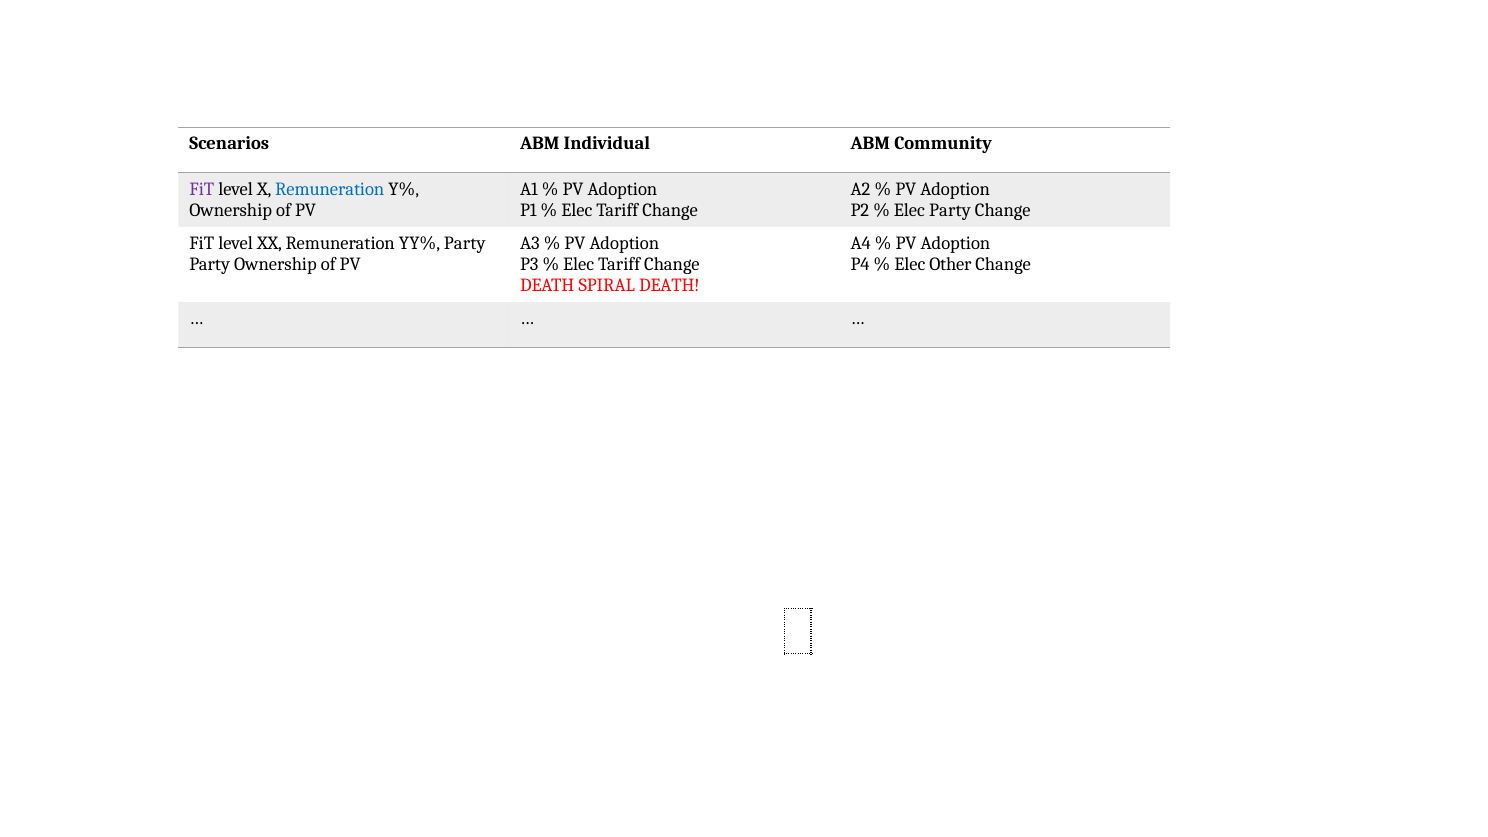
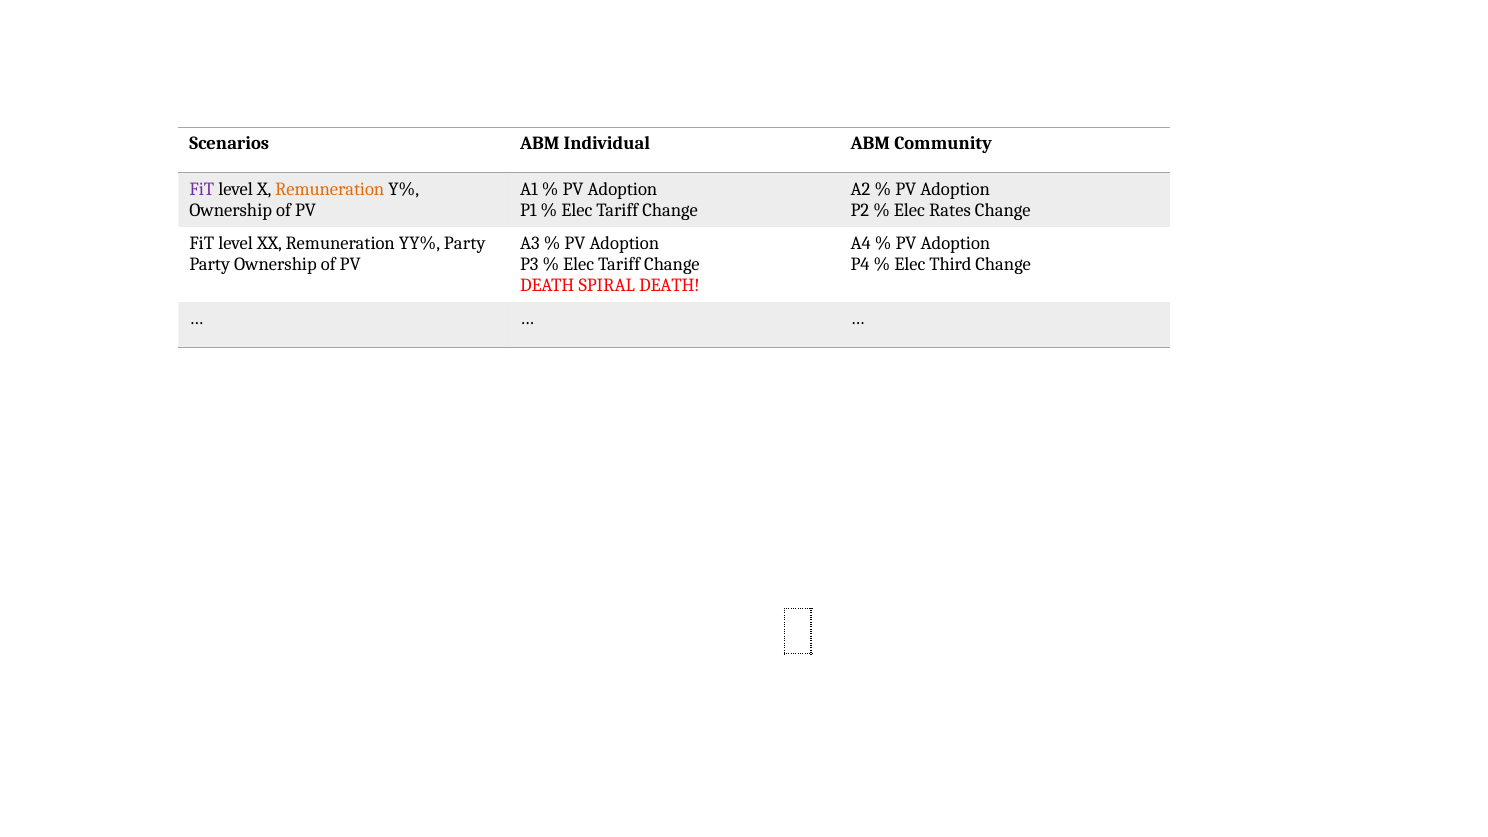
Remuneration colour: blue -> orange (330, 189)
Elec Party: Party -> Rates (950, 210)
Other: Other -> Third (950, 264)
